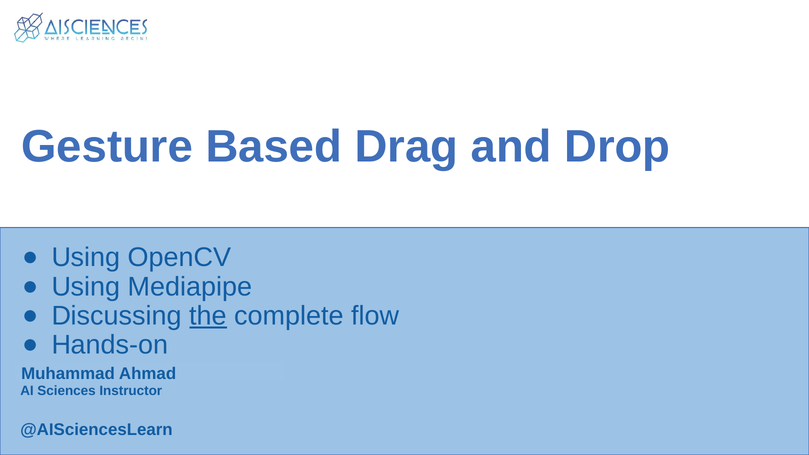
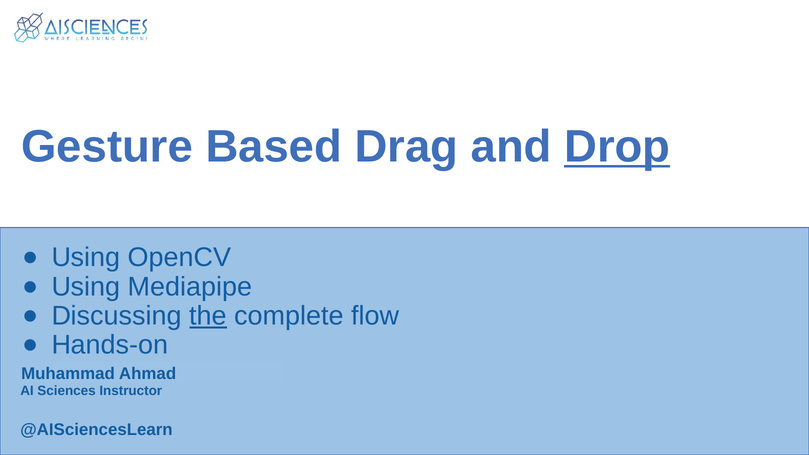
Drop underline: none -> present (617, 147)
